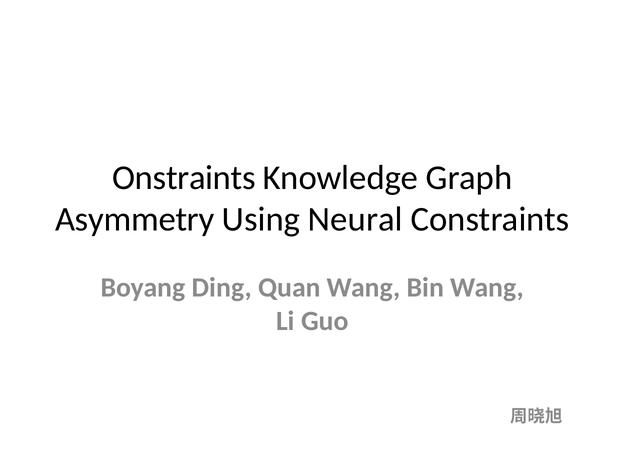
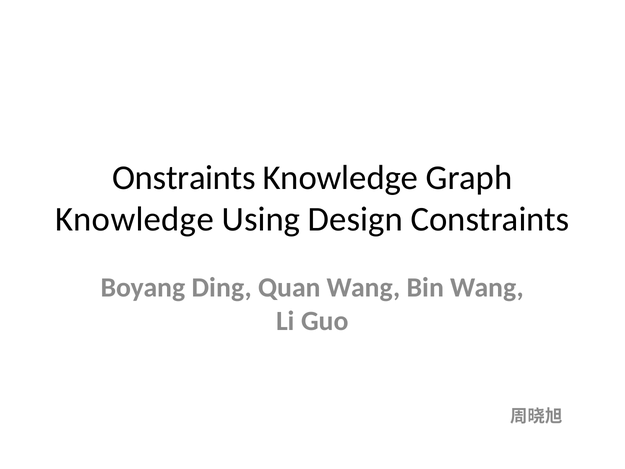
Asymmetry: Asymmetry -> Knowledge (134, 219)
Neural: Neural -> Design (355, 219)
